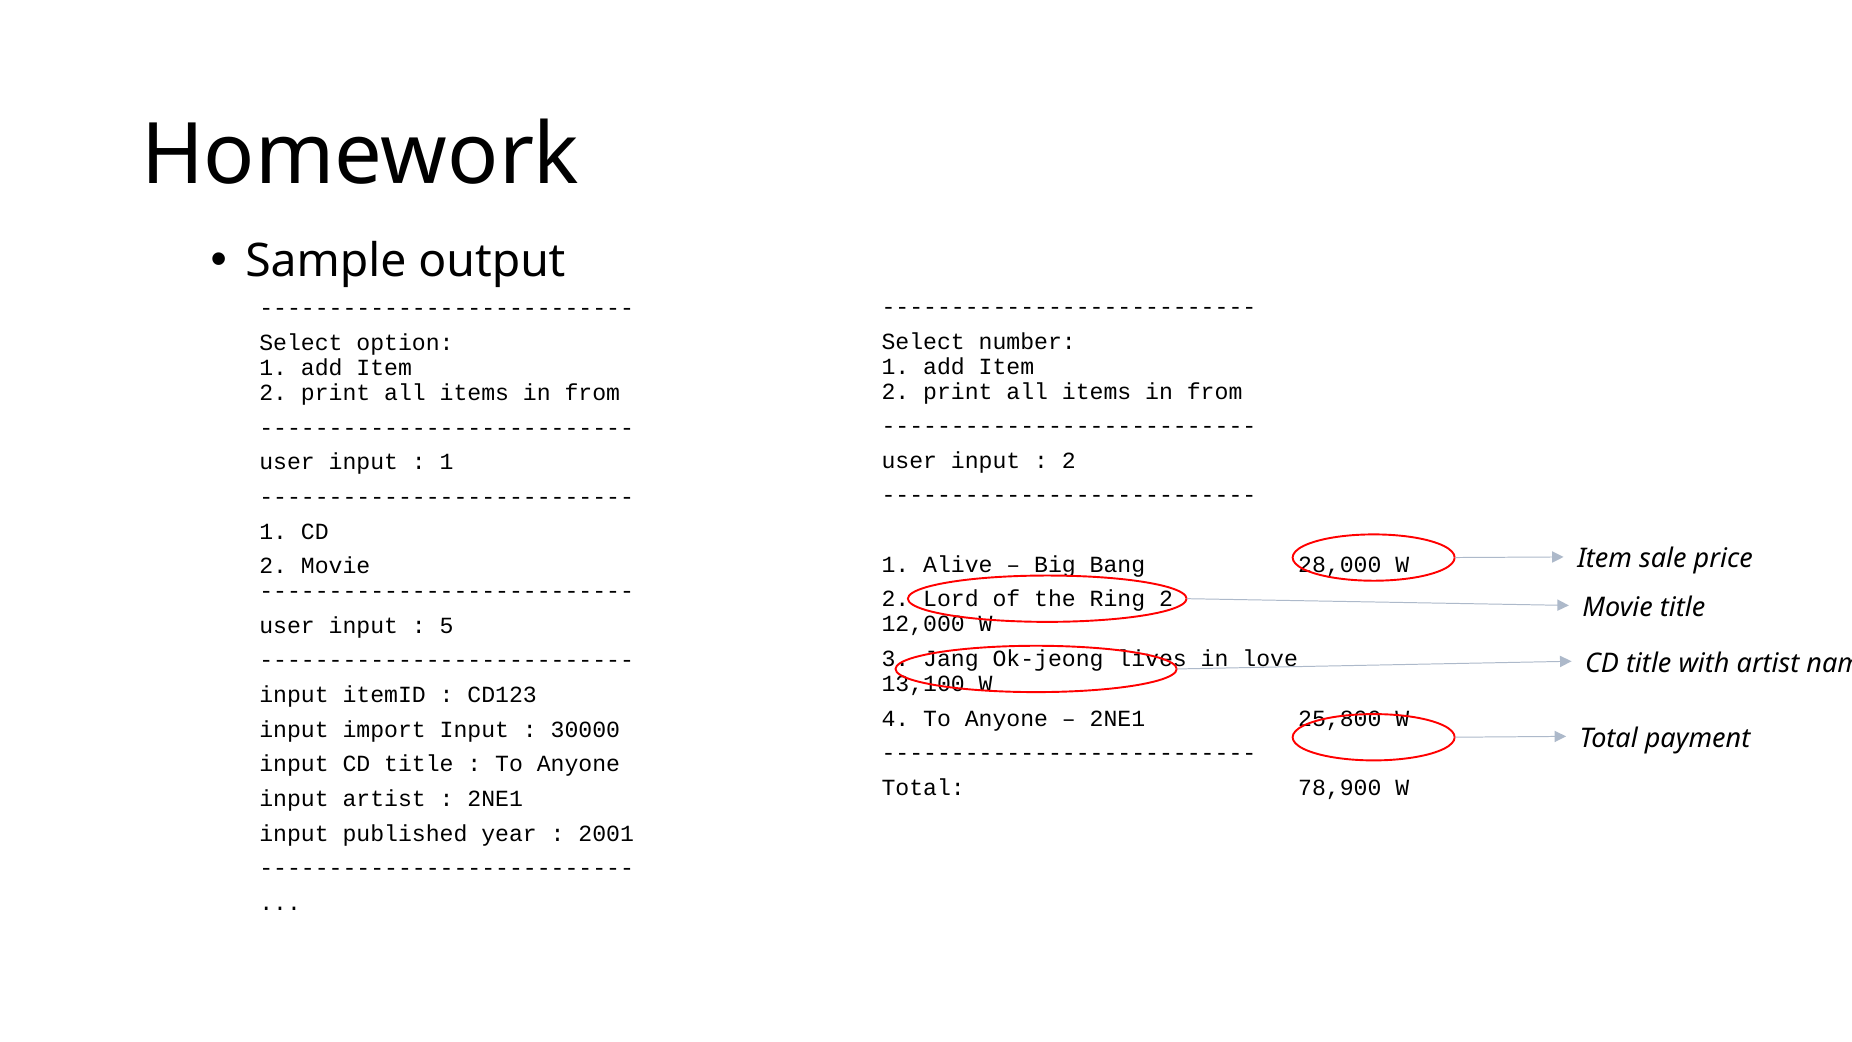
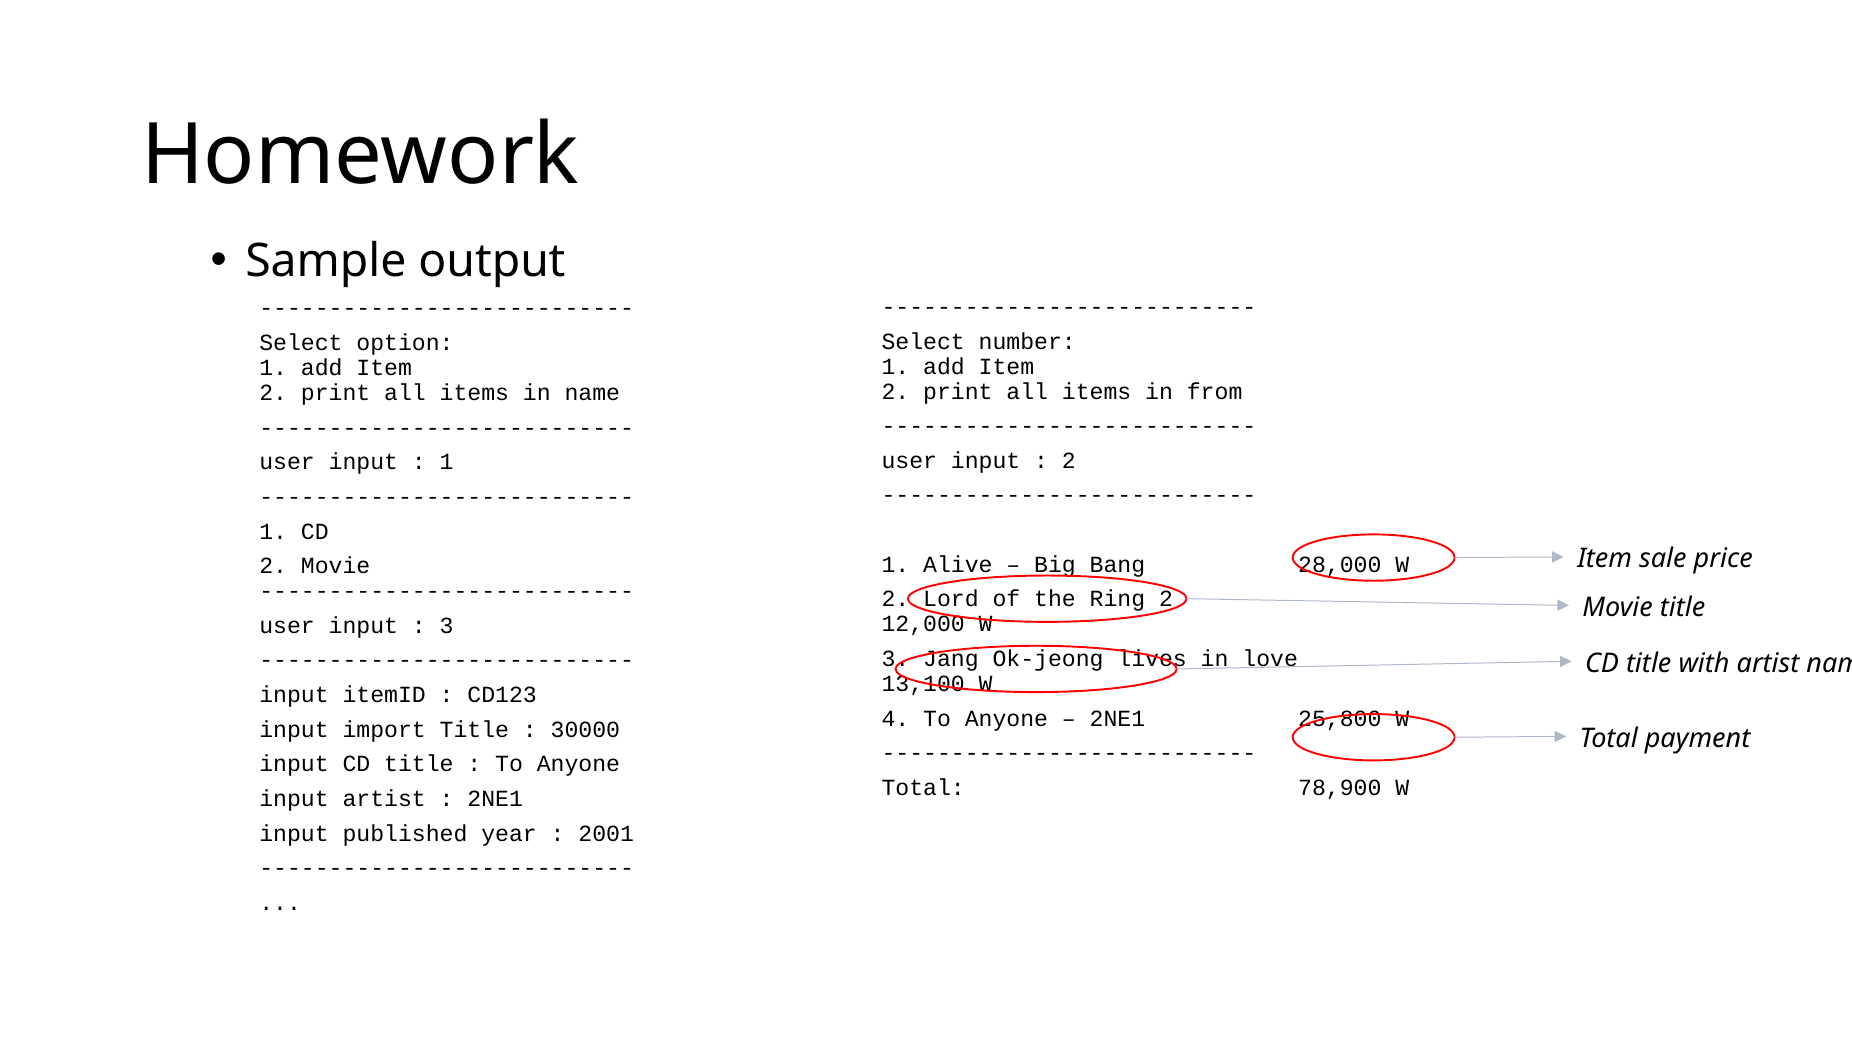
from: from -> name (592, 393)
5: 5 -> 3 (447, 626)
import Input: Input -> Title (474, 729)
